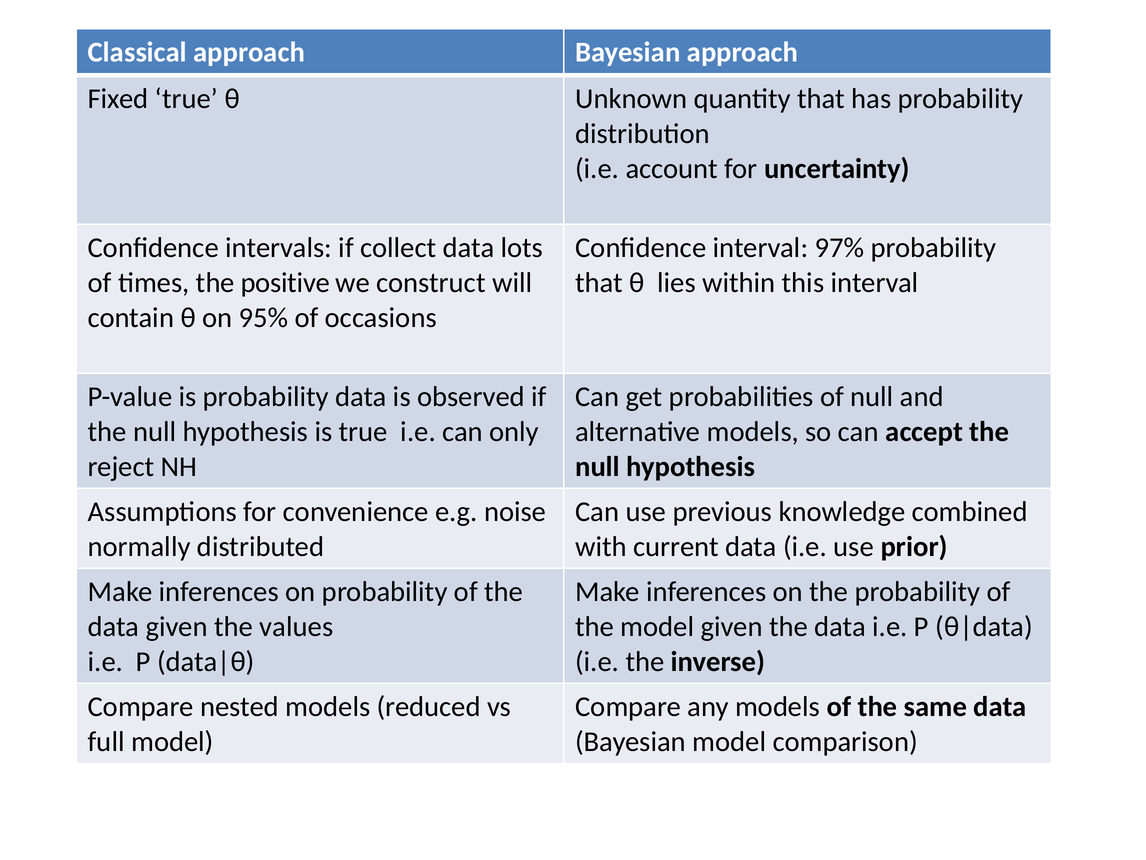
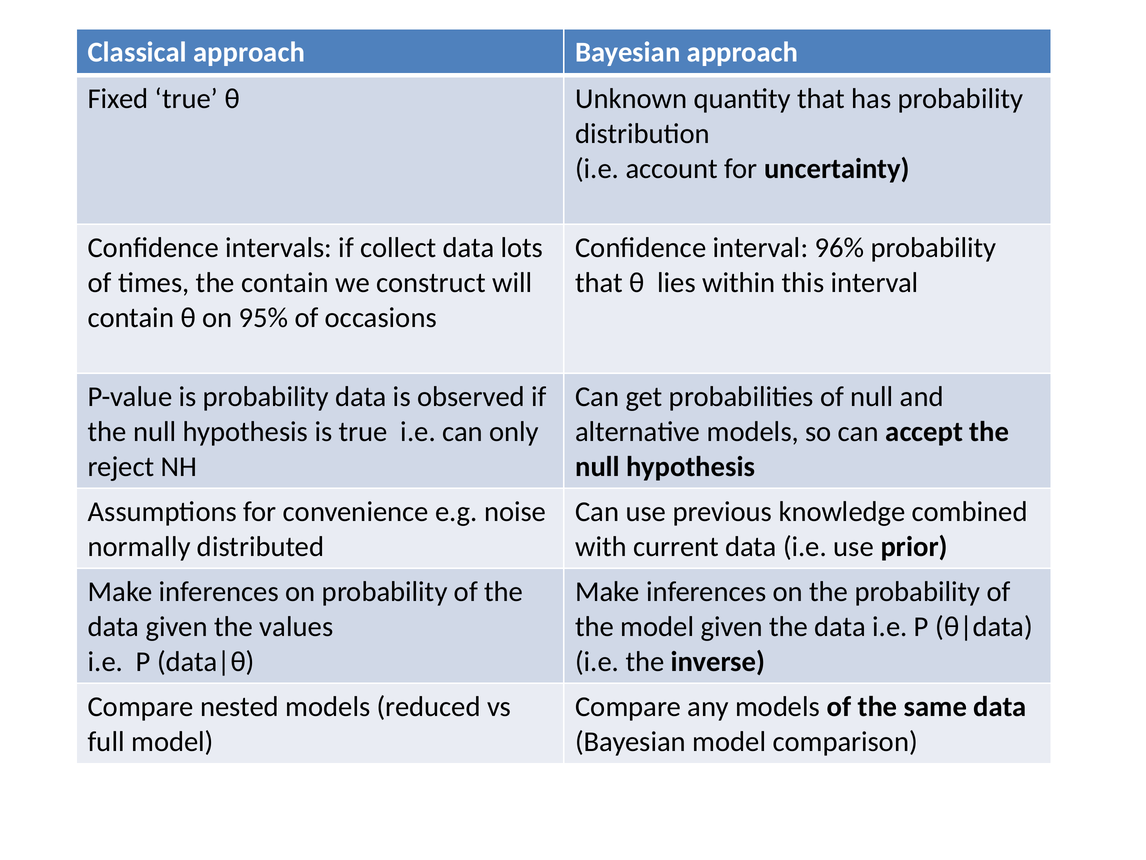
97%: 97% -> 96% (840, 248)
the positive: positive -> contain (285, 283)
